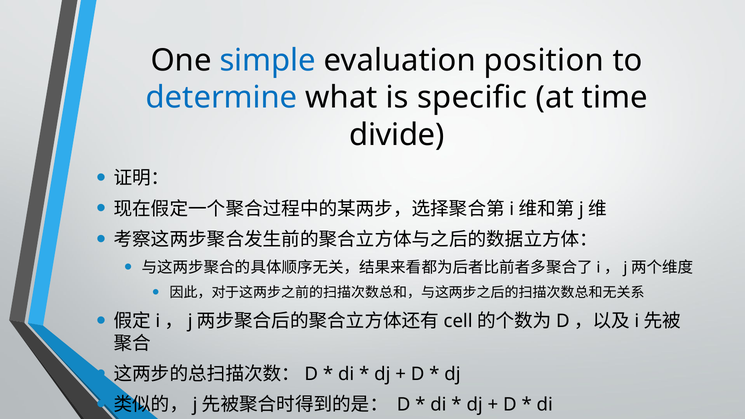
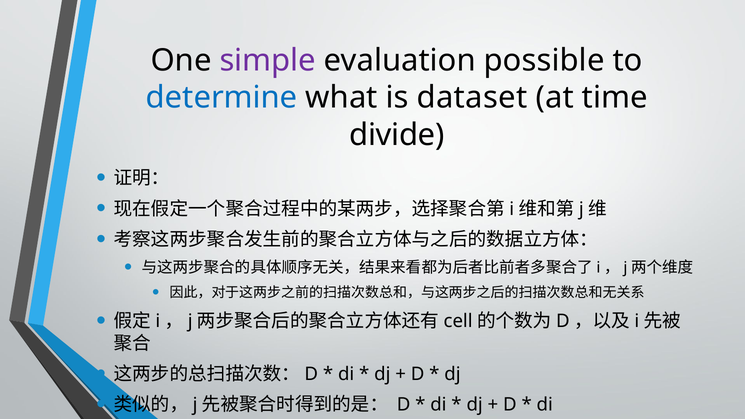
simple colour: blue -> purple (268, 60)
position: position -> possible (544, 60)
specific: specific -> dataset (472, 98)
